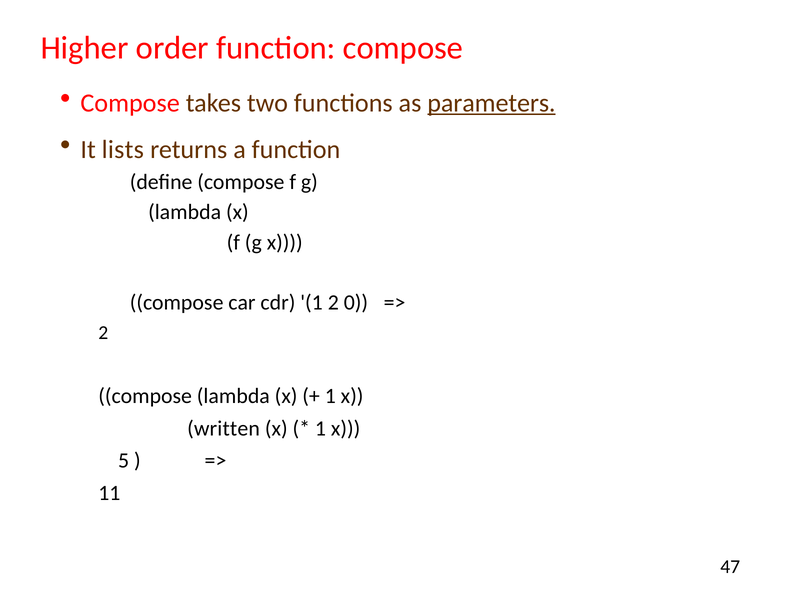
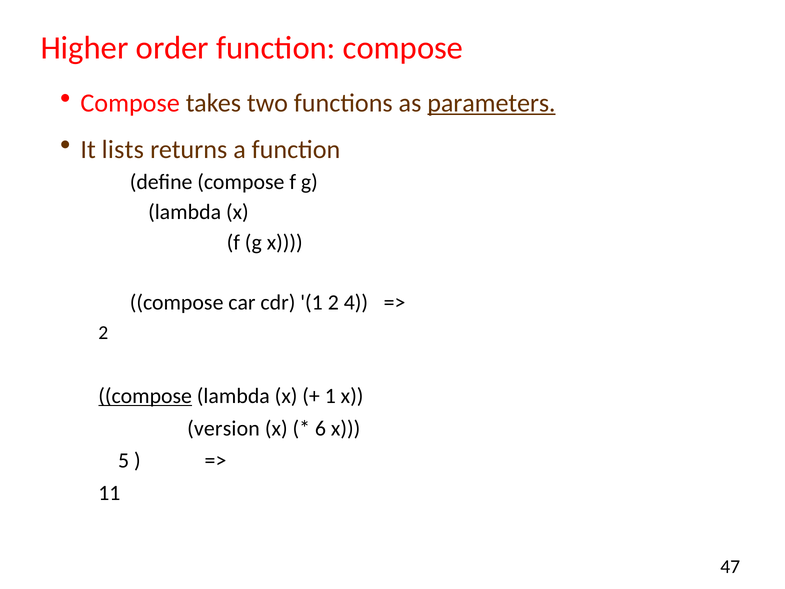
0: 0 -> 4 (356, 302)
compose underline: none -> present (145, 396)
written: written -> version (223, 428)
1: 1 -> 6 (320, 428)
